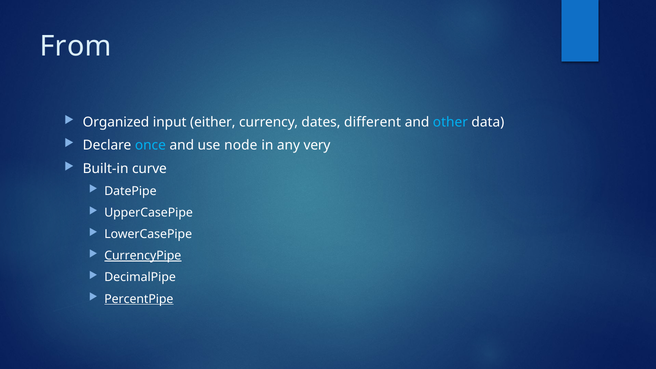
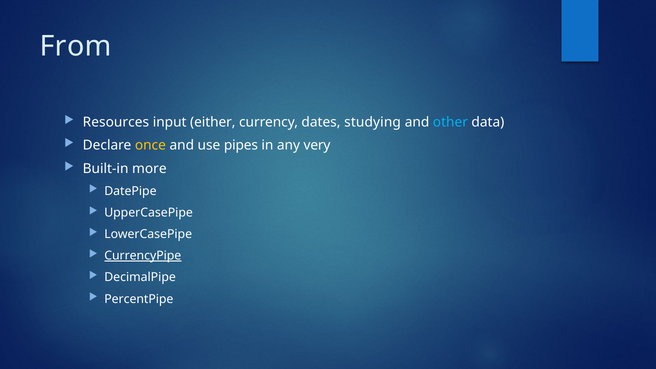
Organized: Organized -> Resources (116, 122)
different: different -> studying (373, 122)
once colour: light blue -> yellow (150, 145)
node: node -> pipes (241, 145)
curve: curve -> more (149, 169)
PercentPipe underline: present -> none (139, 299)
